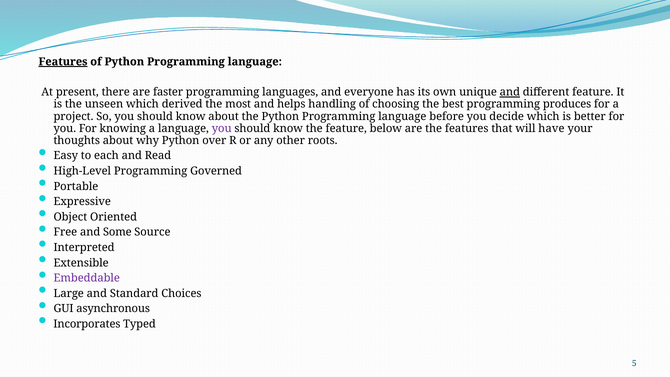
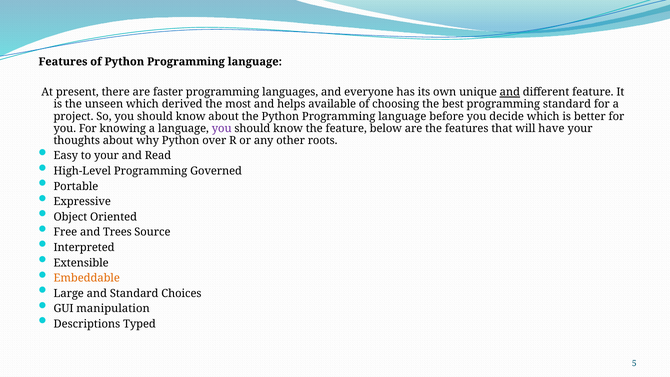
Features underline: present -> none (63, 62)
handling: handling -> available (332, 104)
programming produces: produces -> standard (567, 104)
to each: each -> your (106, 156)
Some: Some -> Trees (117, 232)
Embeddable colour: purple -> orange (87, 278)
asynchronous: asynchronous -> manipulation (113, 309)
Incorporates: Incorporates -> Descriptions (87, 324)
